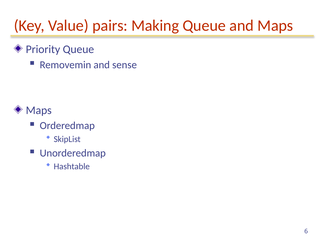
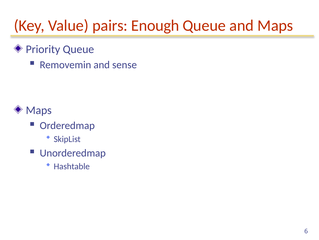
Making: Making -> Enough (155, 26)
